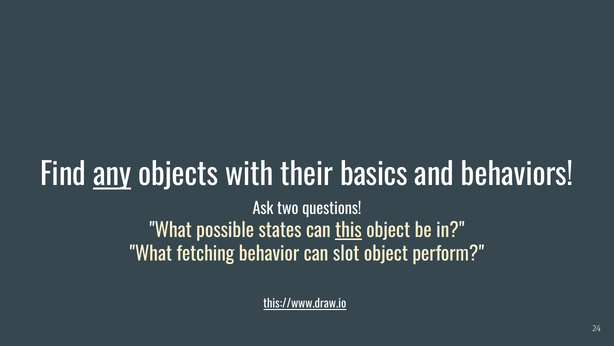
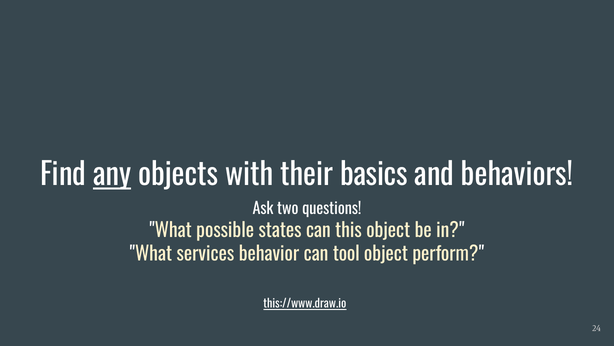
this underline: present -> none (348, 230)
fetching: fetching -> services (205, 254)
slot: slot -> tool (346, 254)
